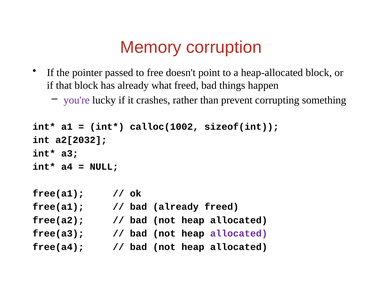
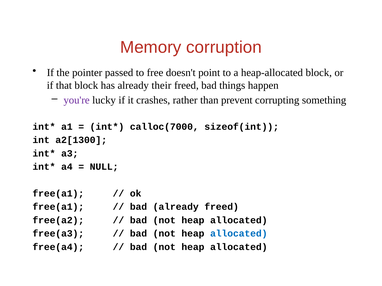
what: what -> their (161, 85)
calloc(1002: calloc(1002 -> calloc(7000 (164, 127)
a2[2032: a2[2032 -> a2[1300 (81, 140)
allocated colour: purple -> blue (239, 234)
